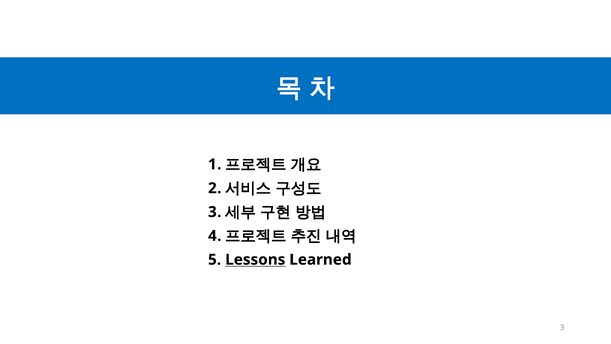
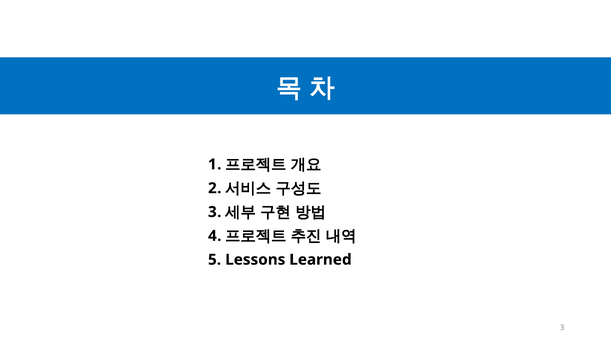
Lessons underline: present -> none (255, 259)
